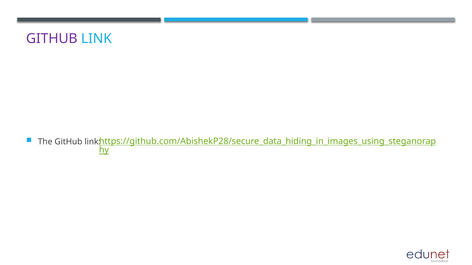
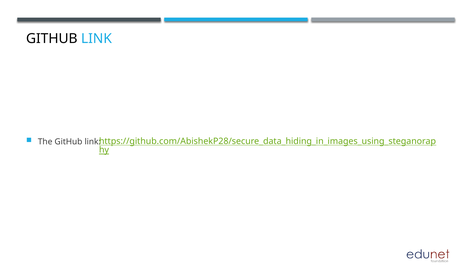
GITHUB colour: purple -> black (52, 39)
